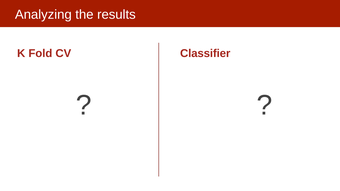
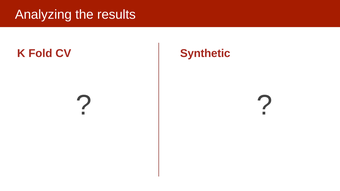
Classifier: Classifier -> Synthetic (205, 53)
